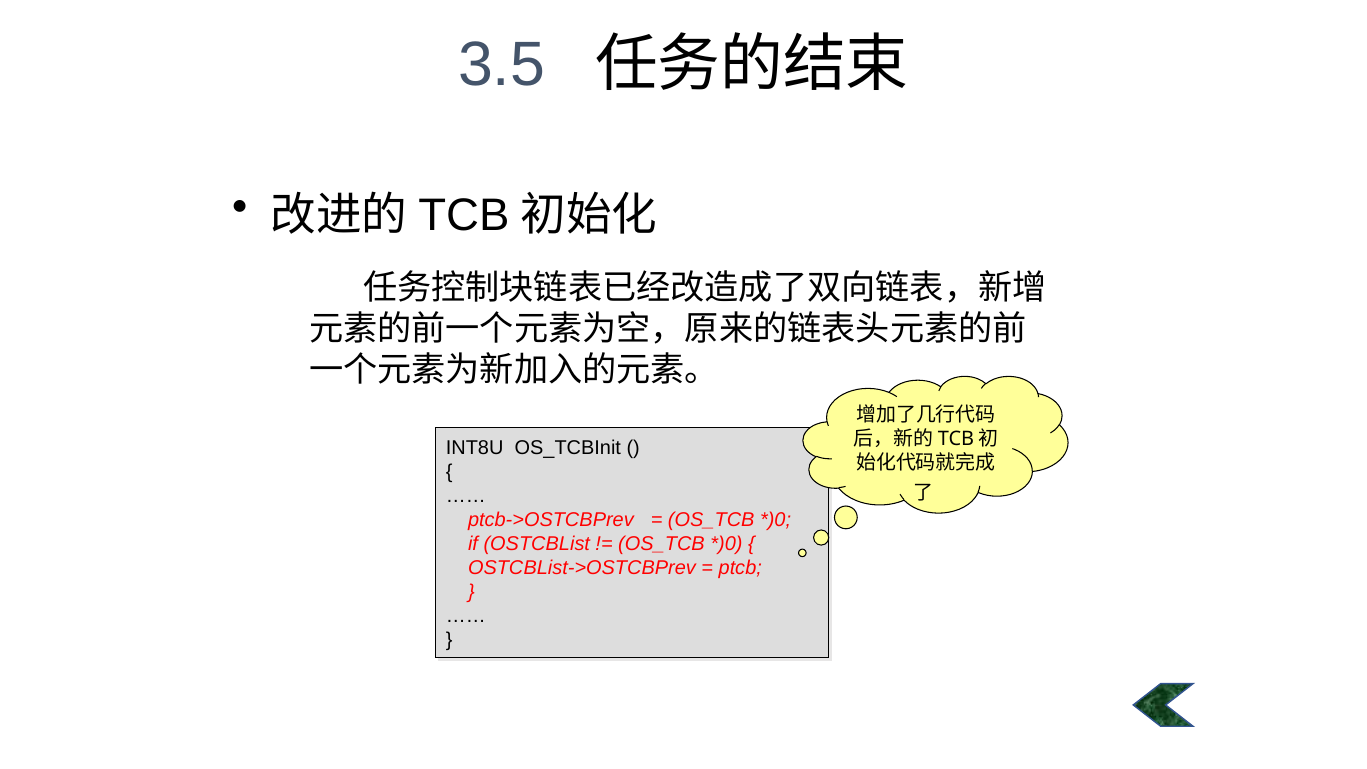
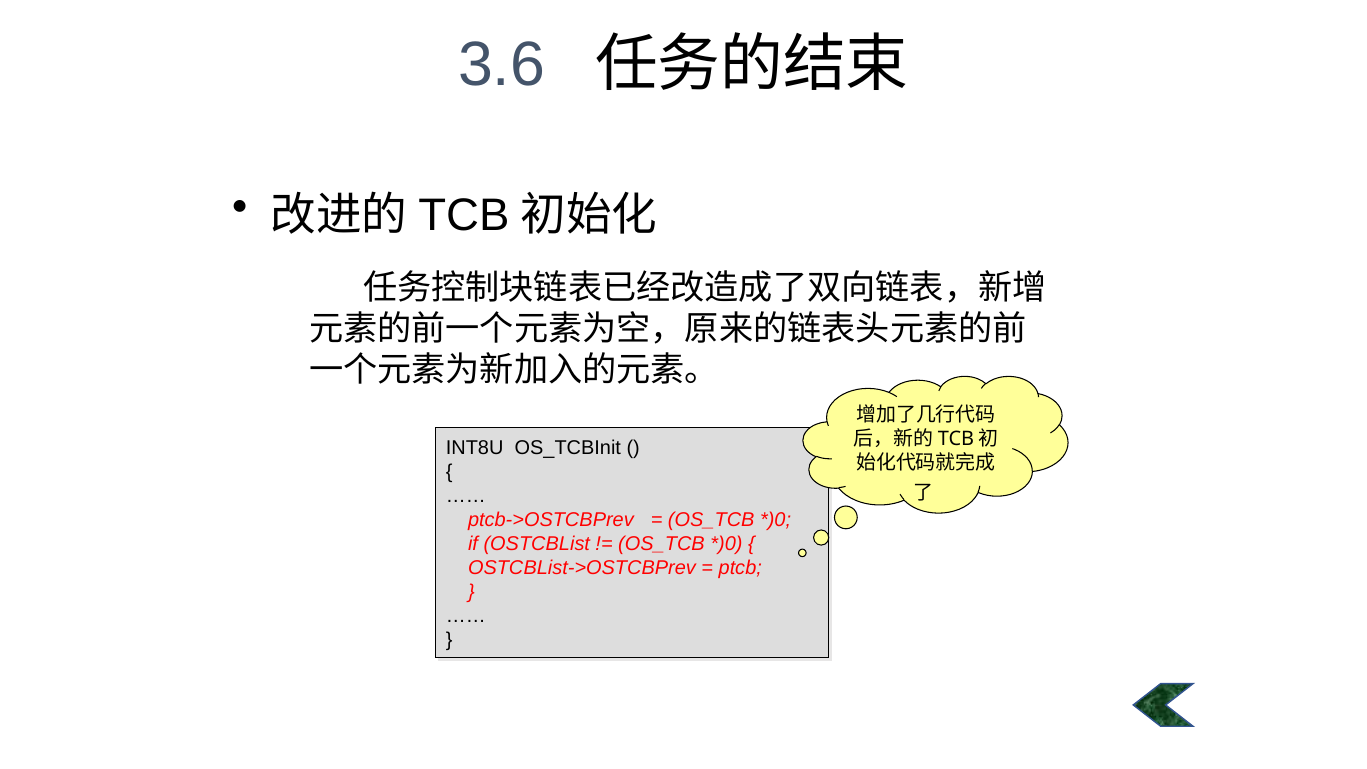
3.5: 3.5 -> 3.6 (502, 65)
